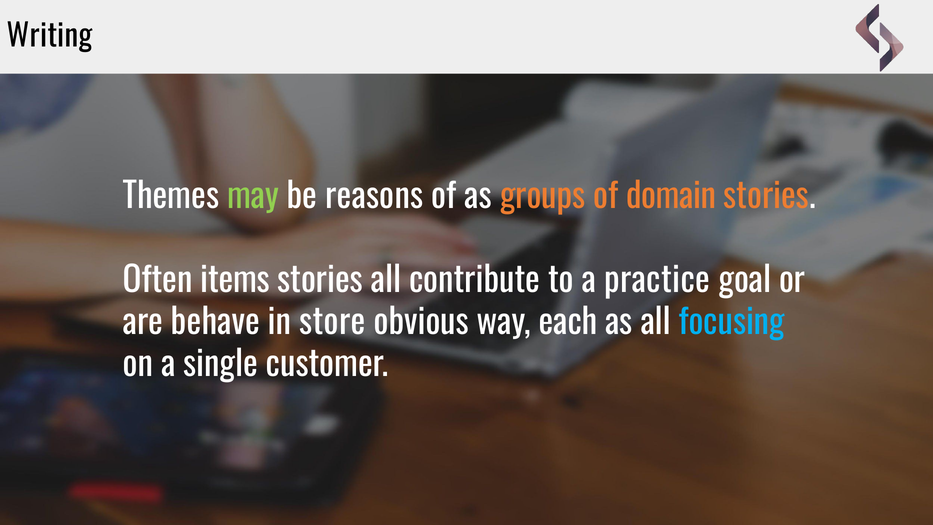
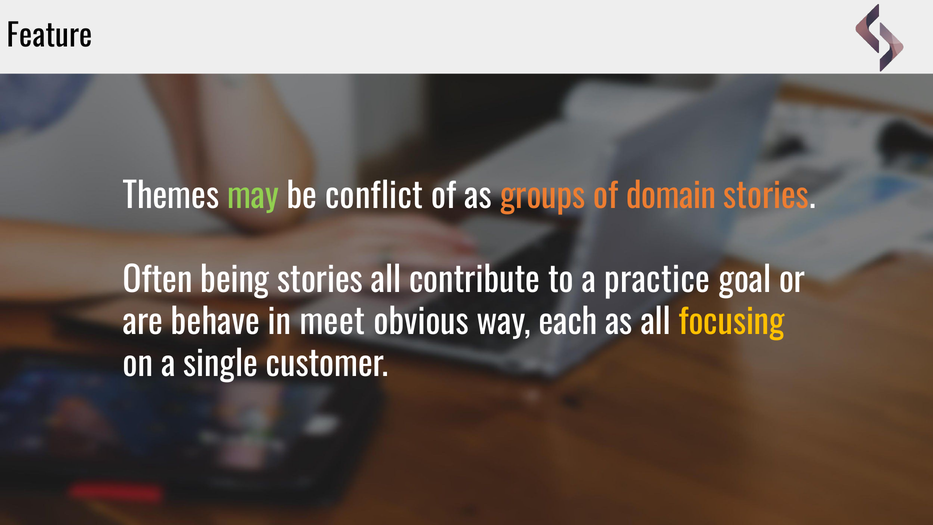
Writing: Writing -> Feature (50, 37)
reasons: reasons -> conflict (374, 196)
items: items -> being (235, 280)
store: store -> meet (332, 322)
focusing colour: light blue -> yellow (732, 322)
